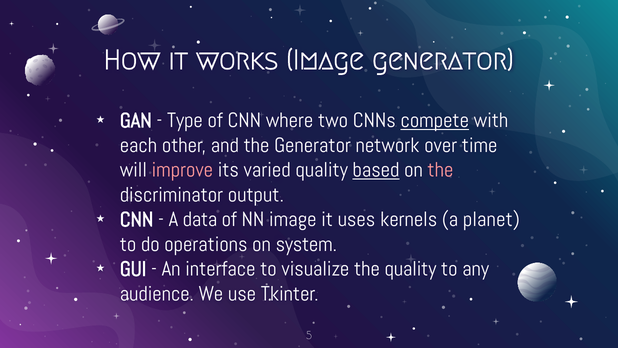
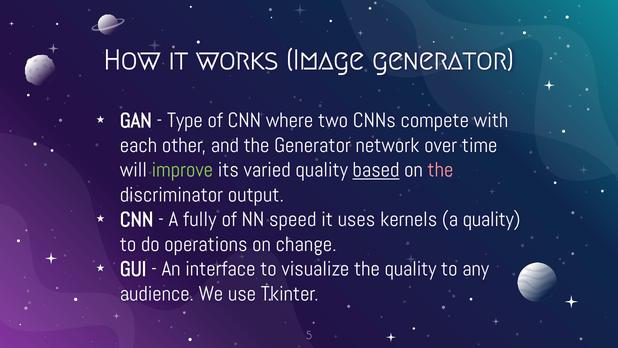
compete underline: present -> none (435, 120)
improve colour: pink -> light green (182, 170)
data: data -> fully (200, 219)
NN image: image -> speed (293, 219)
a planet: planet -> quality (492, 219)
system: system -> change (306, 244)
